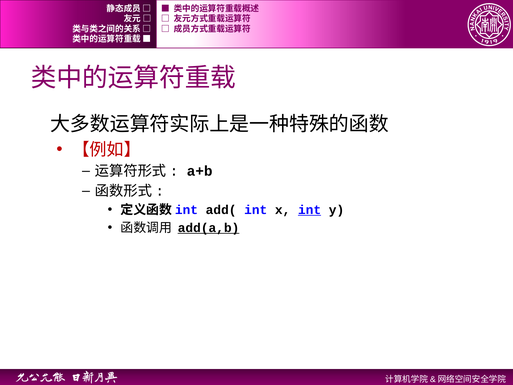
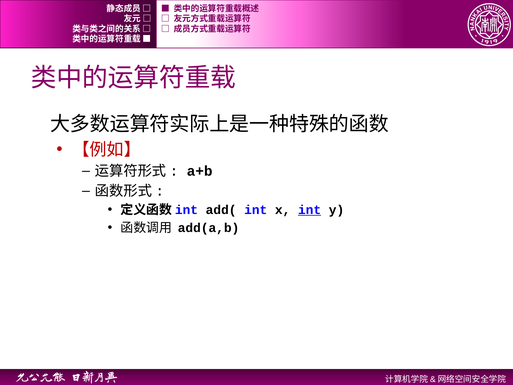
add(a,b underline: present -> none (209, 228)
